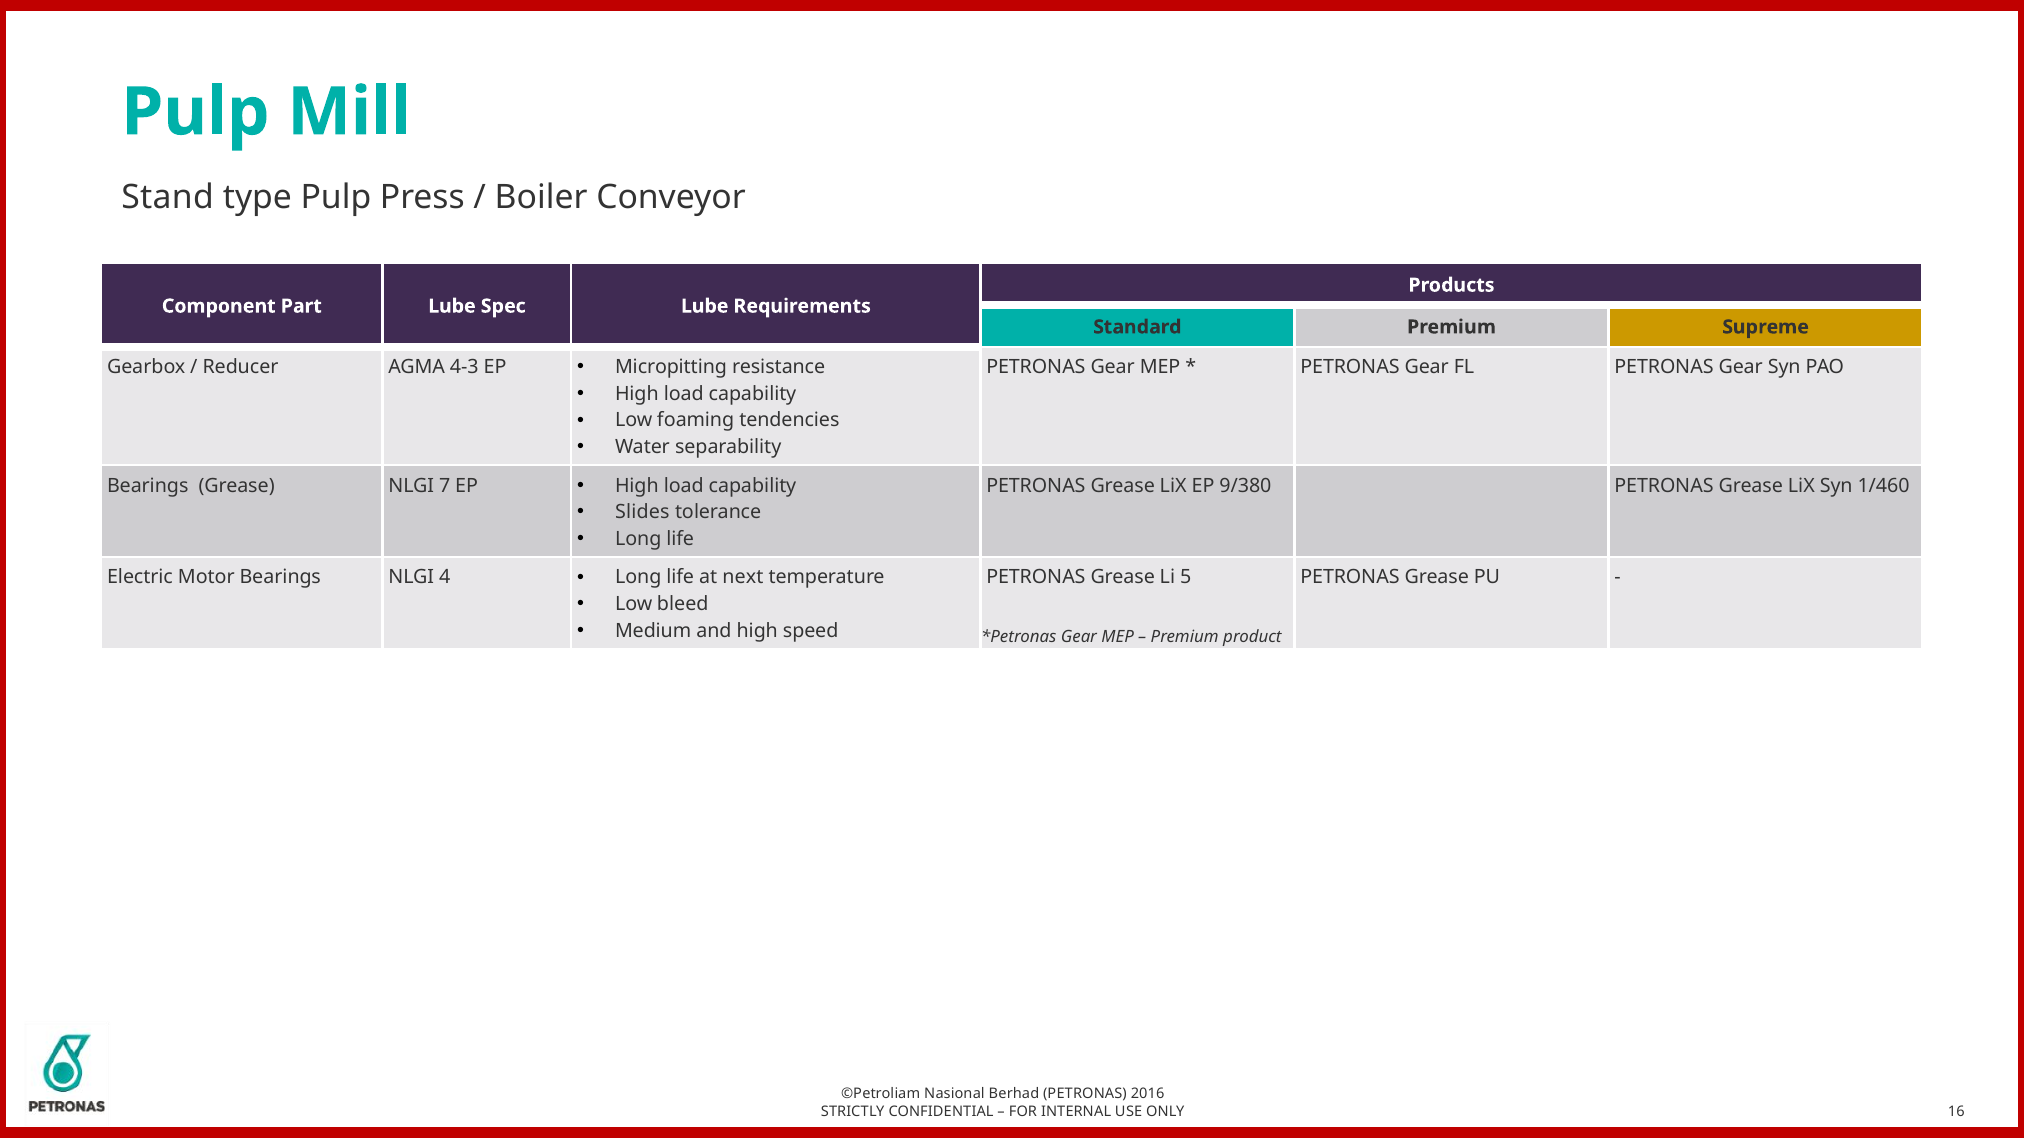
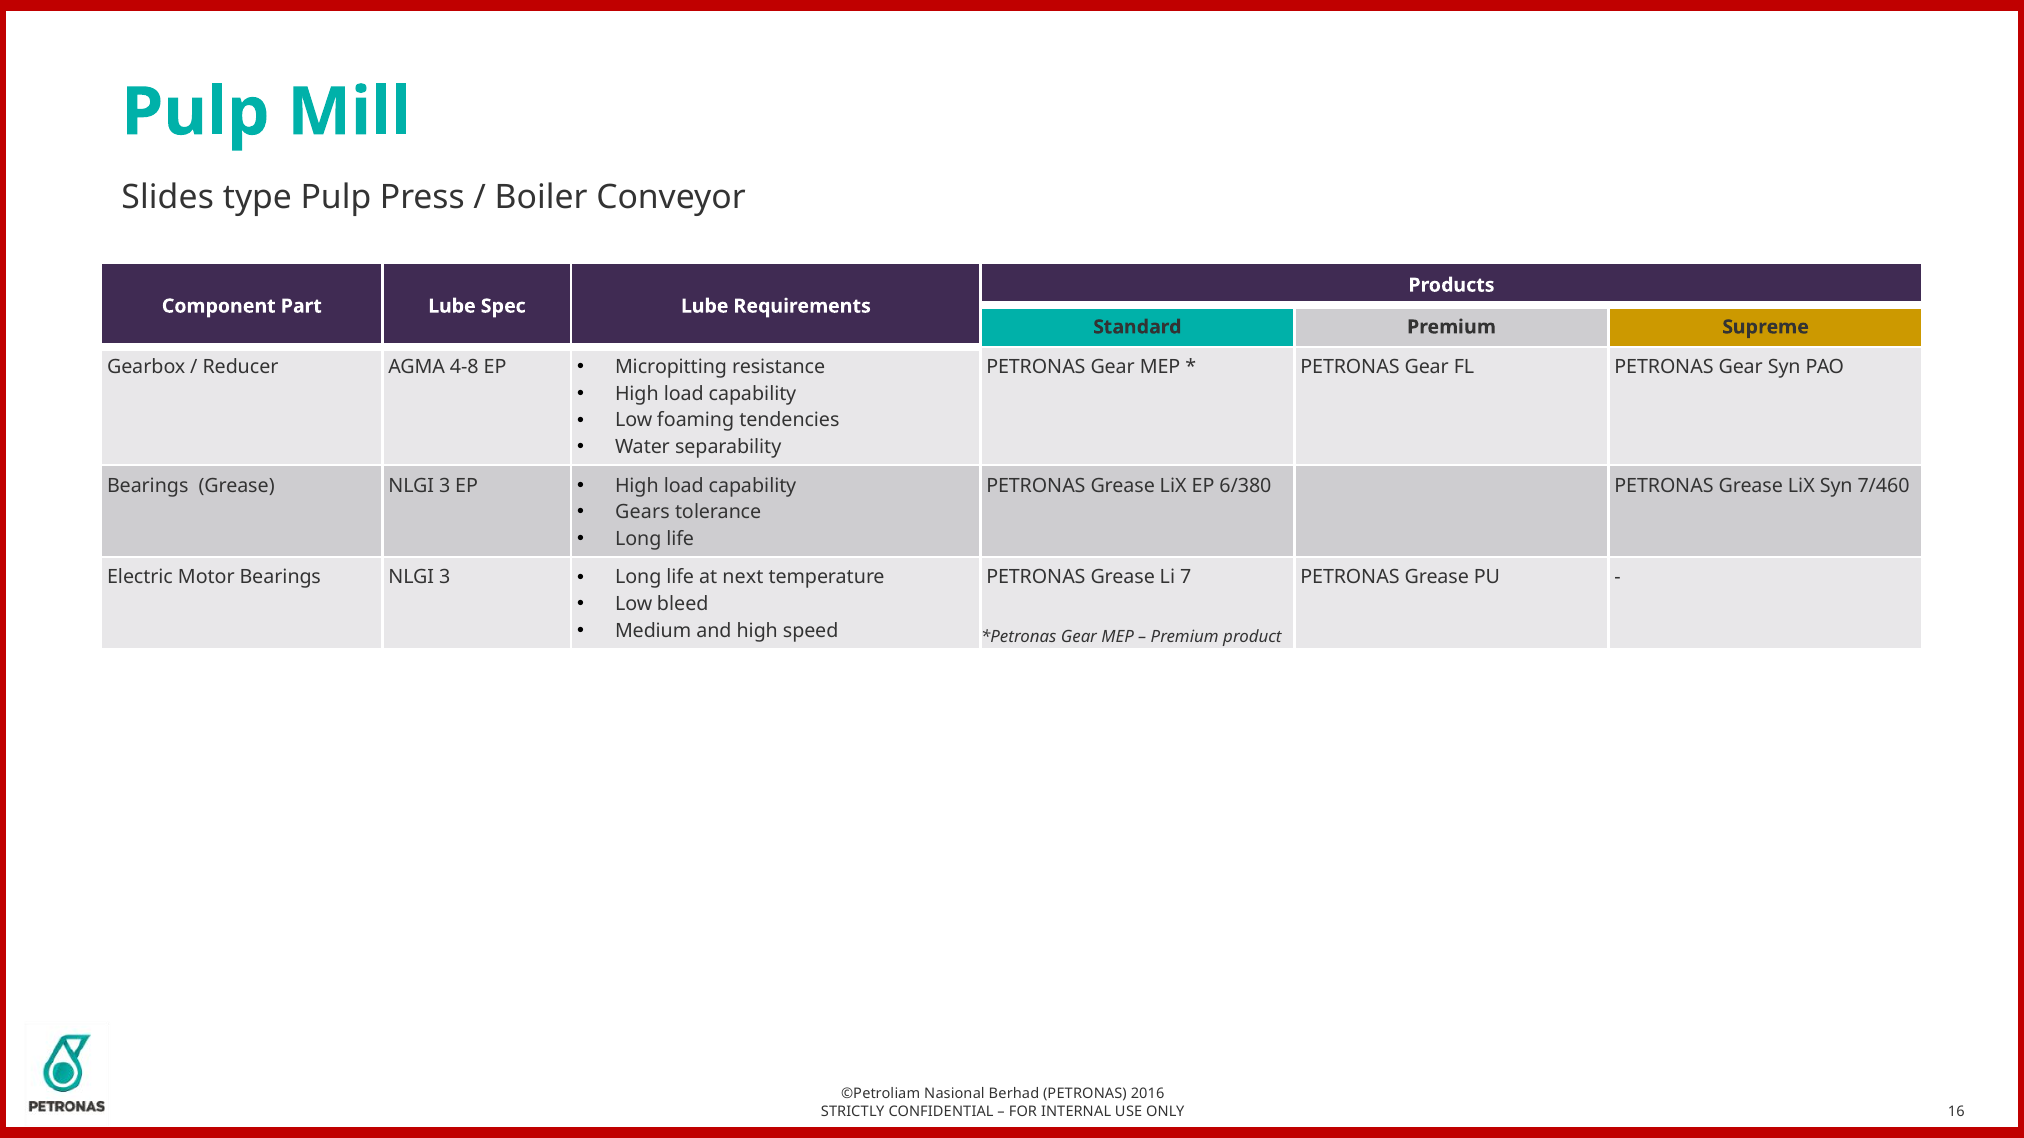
Stand: Stand -> Slides (168, 197)
4-3: 4-3 -> 4-8 (464, 367)
Grease NLGI 7: 7 -> 3 (445, 486)
9/380: 9/380 -> 6/380 (1245, 486)
1/460: 1/460 -> 7/460 (1884, 486)
Slides: Slides -> Gears (642, 512)
Bearings NLGI 4: 4 -> 3 (445, 578)
5: 5 -> 7 (1186, 578)
